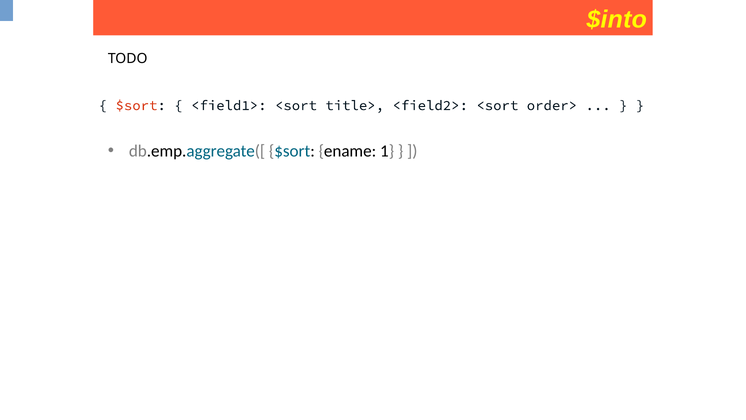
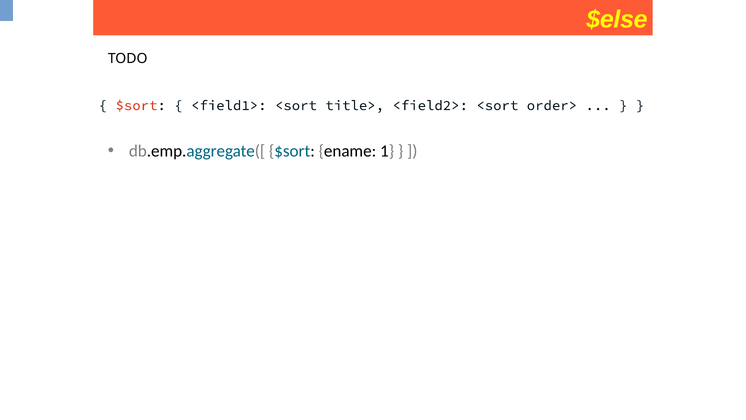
$into: $into -> $else (617, 19)
